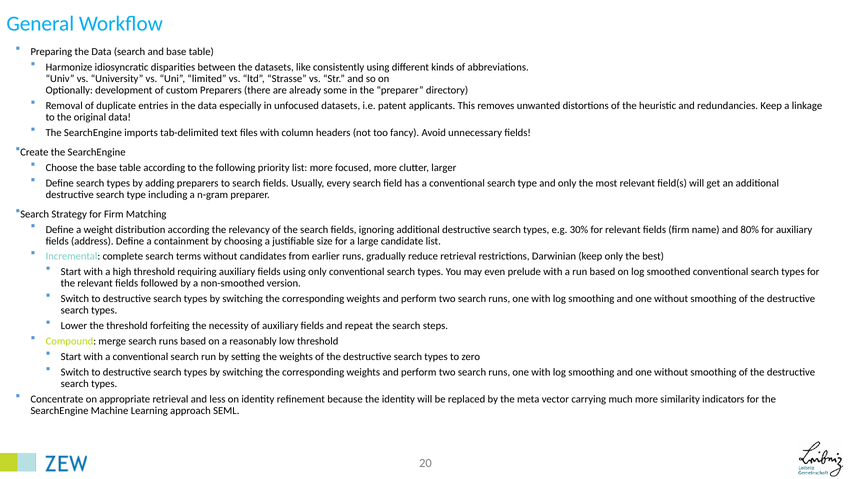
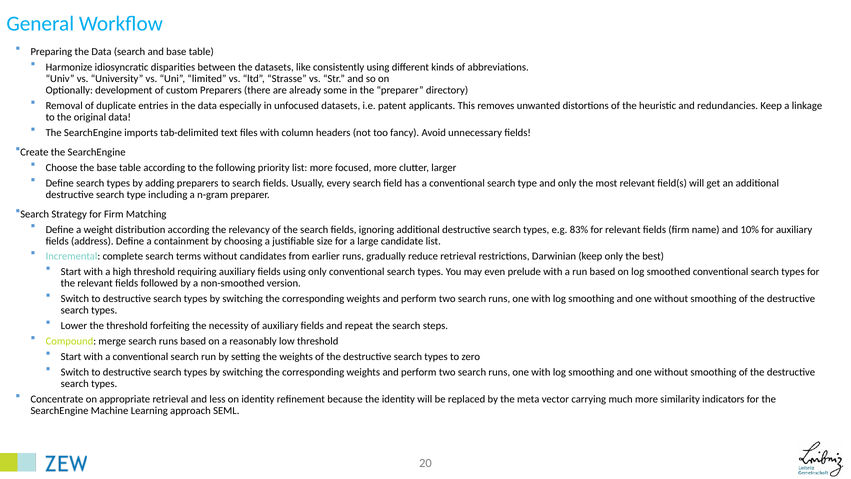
30%: 30% -> 83% (579, 229)
80%: 80% -> 10% (750, 229)
